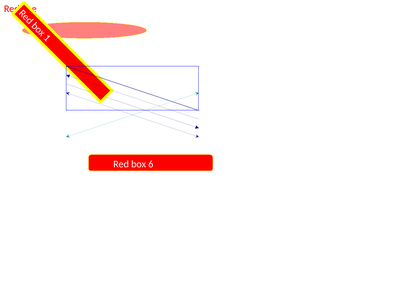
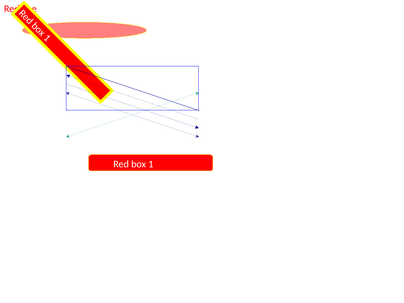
box 6: 6 -> 1 (151, 164)
